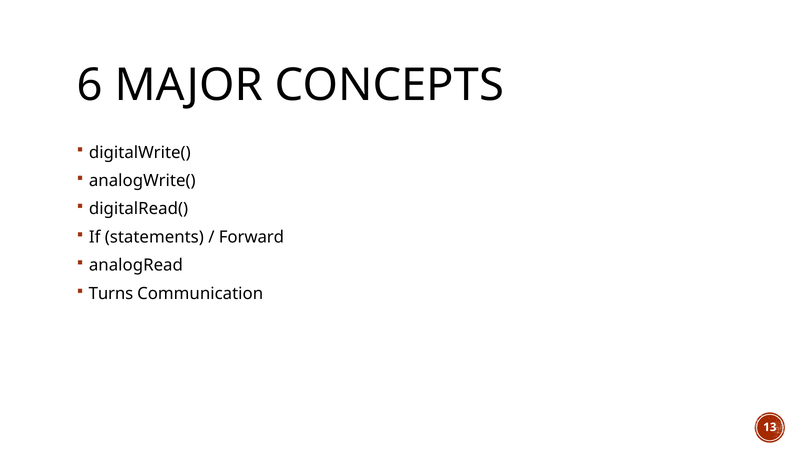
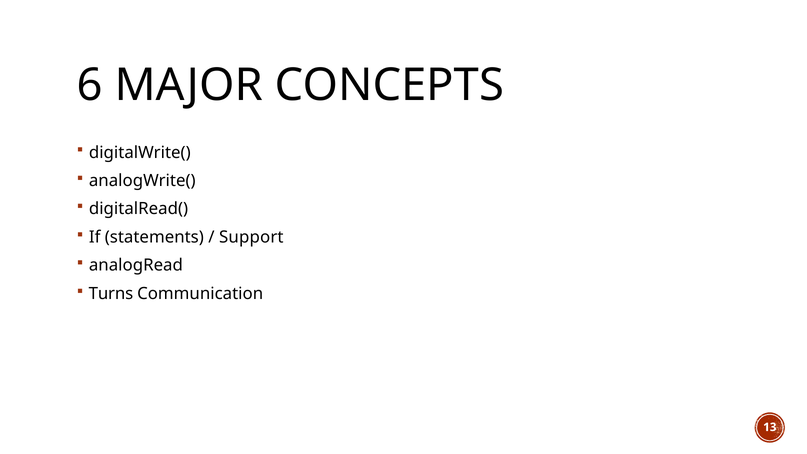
Forward: Forward -> Support (251, 237)
